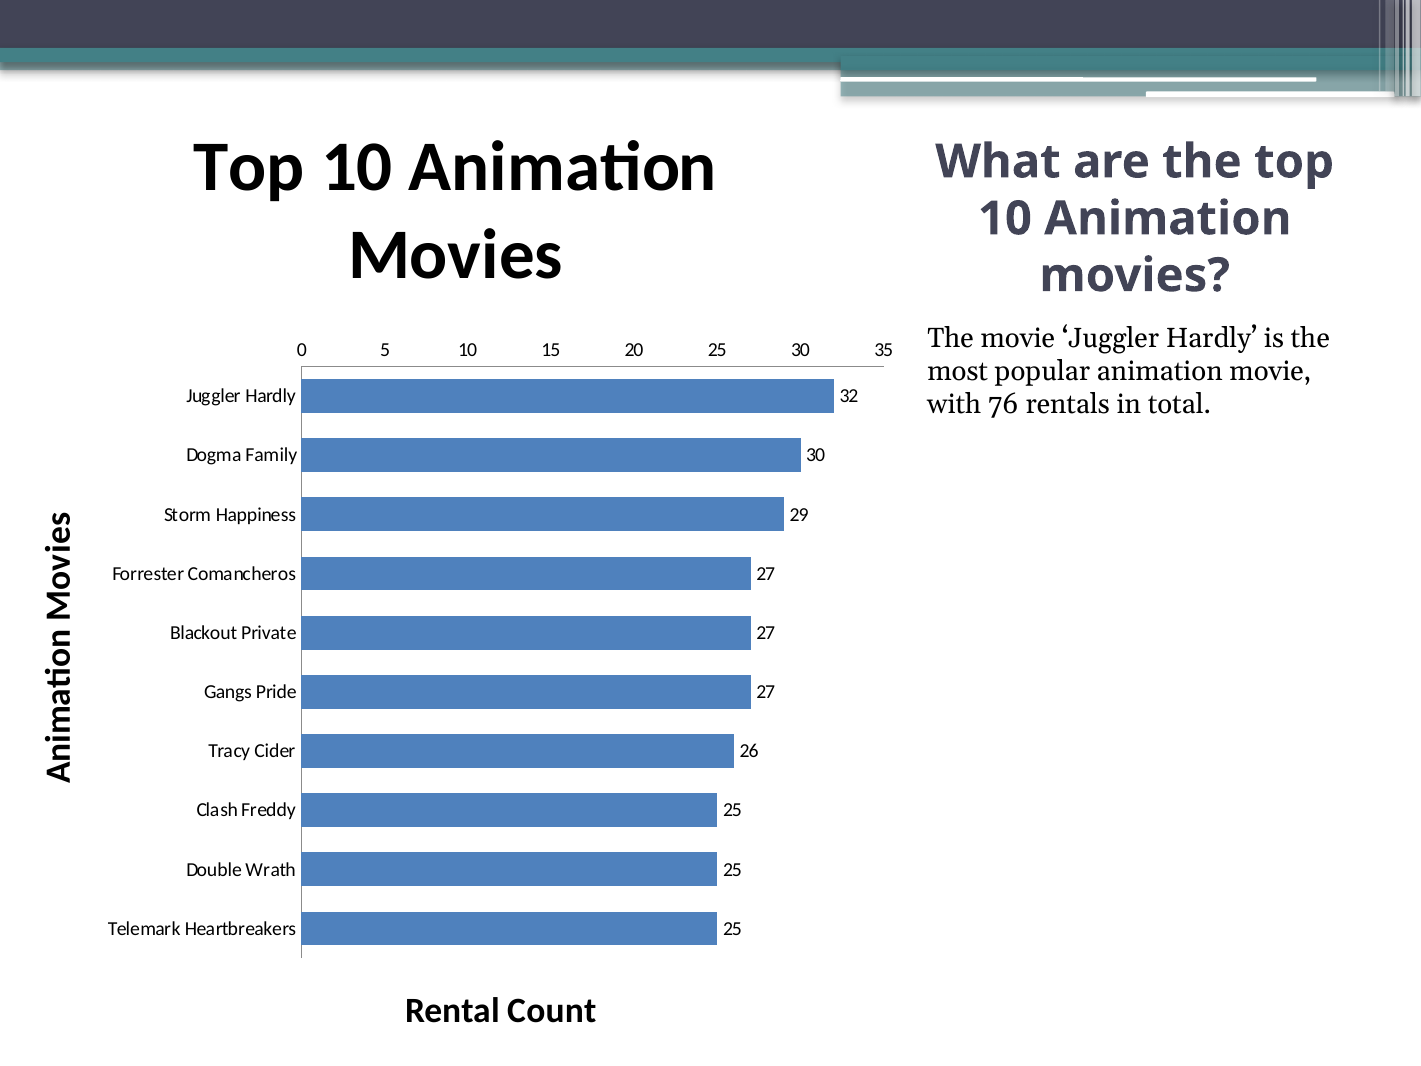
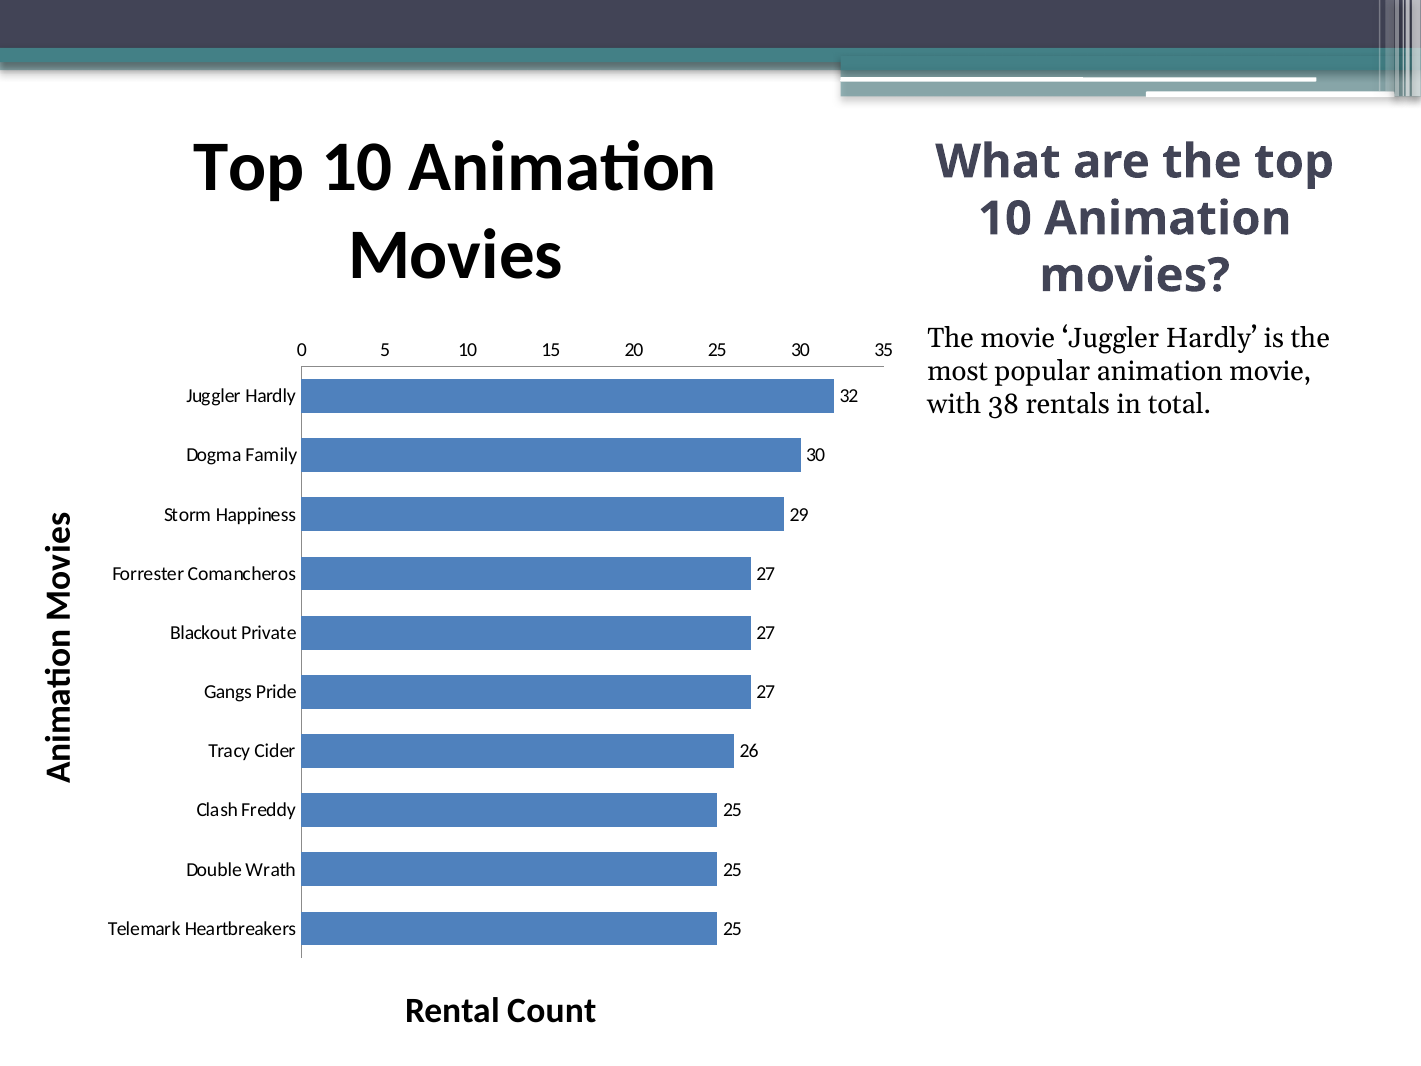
76: 76 -> 38 (1004, 404)
